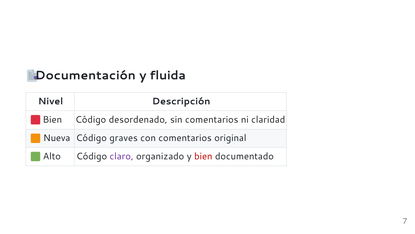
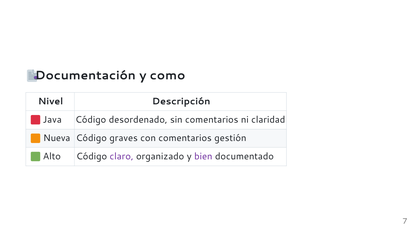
fluida: fluida -> como (168, 75)
Bien: Bien -> Java (52, 119)
original: original -> gestión (230, 138)
bien colour: red -> purple (203, 156)
